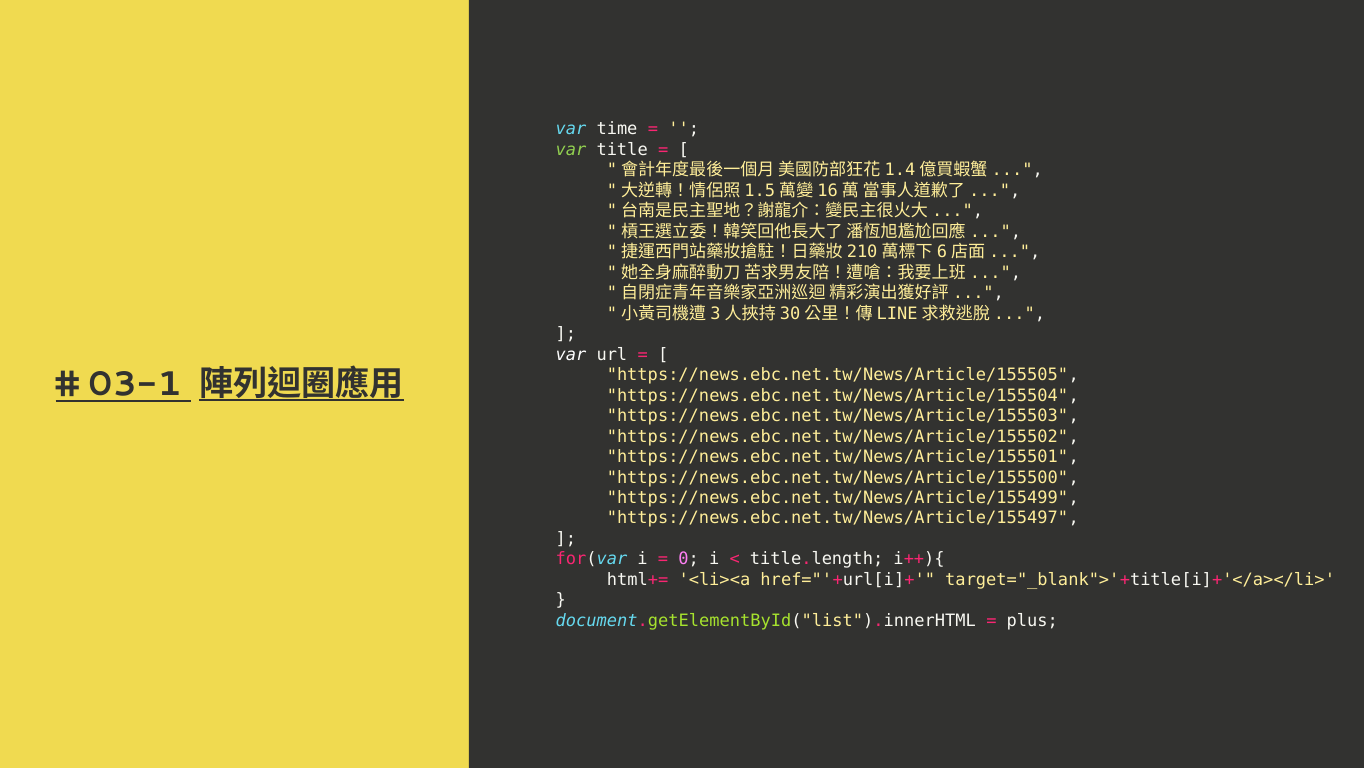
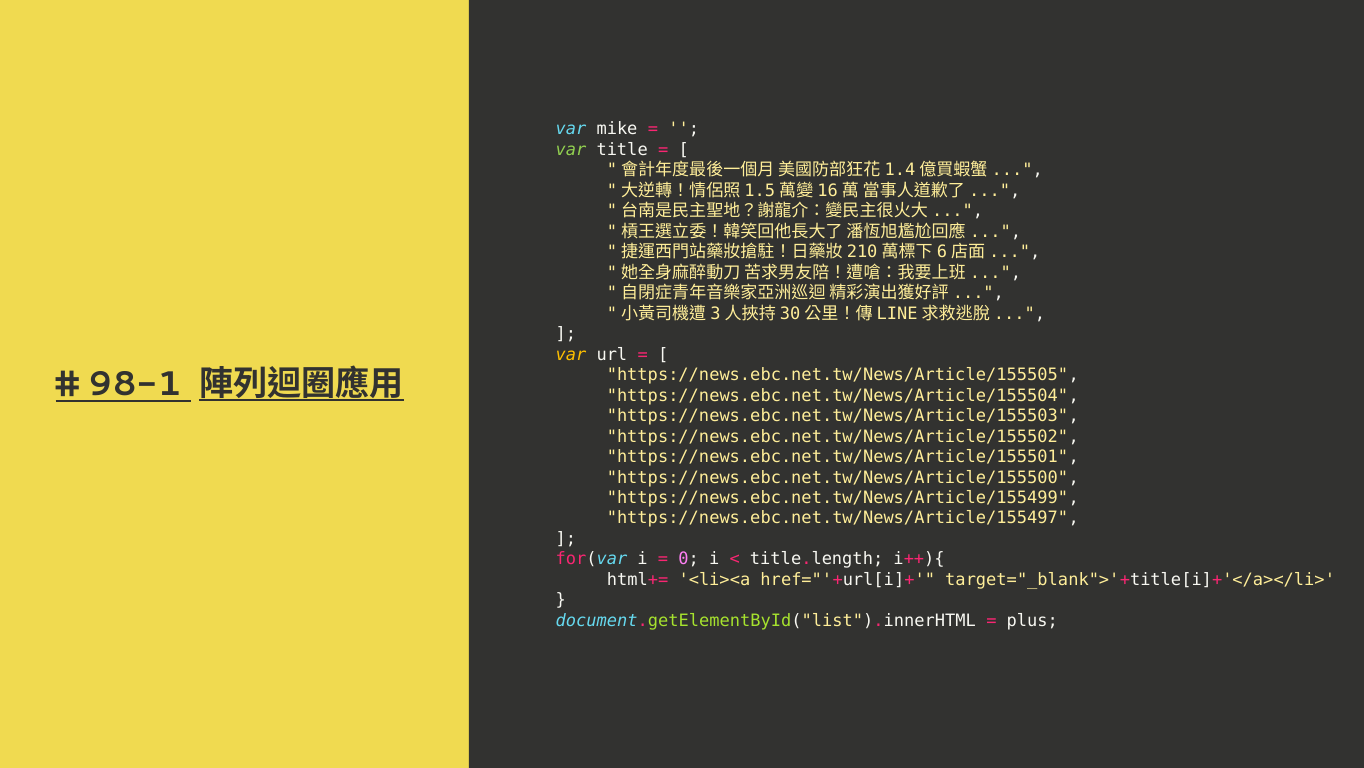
time: time -> mike (617, 129)
var colour: white -> yellow (571, 354)
03-1: 03-1 -> 98-1 (135, 383)
